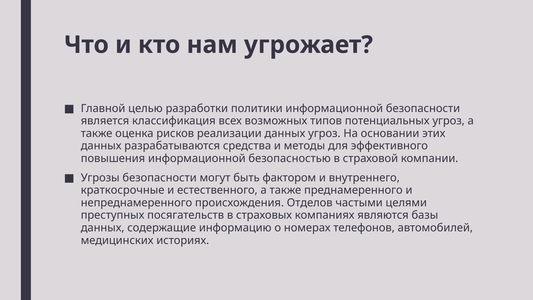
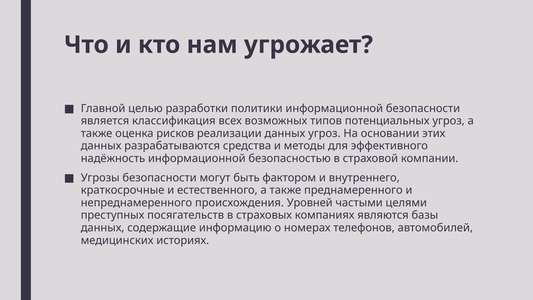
повышения: повышения -> надёжность (113, 158)
Отделов: Отделов -> Уровней (310, 203)
